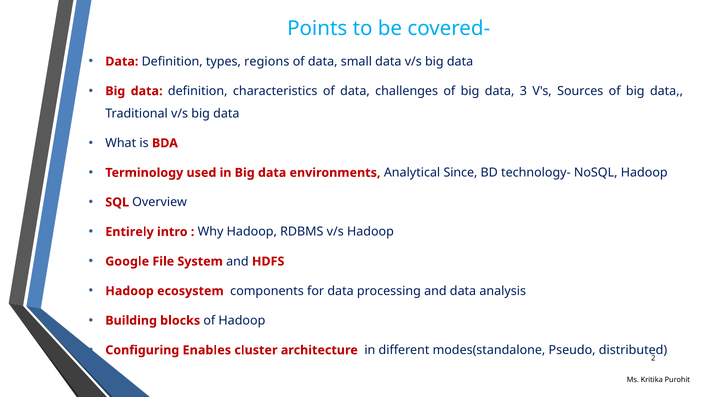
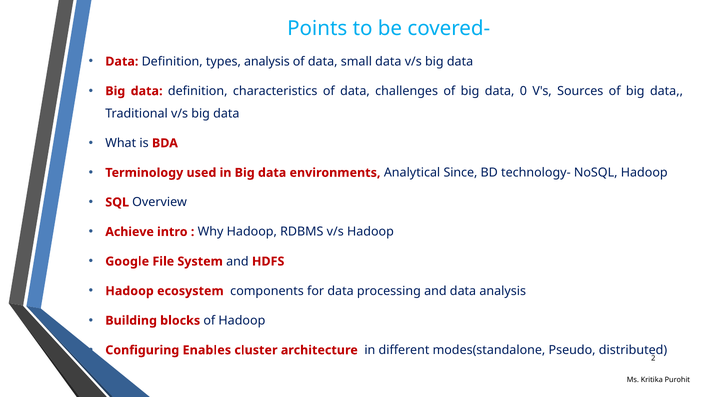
types regions: regions -> analysis (267, 62)
3: 3 -> 0 (523, 91)
Entirely: Entirely -> Achieve (130, 232)
